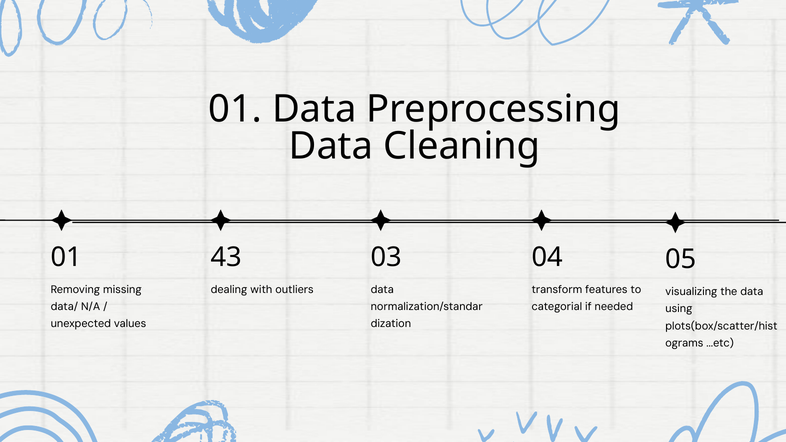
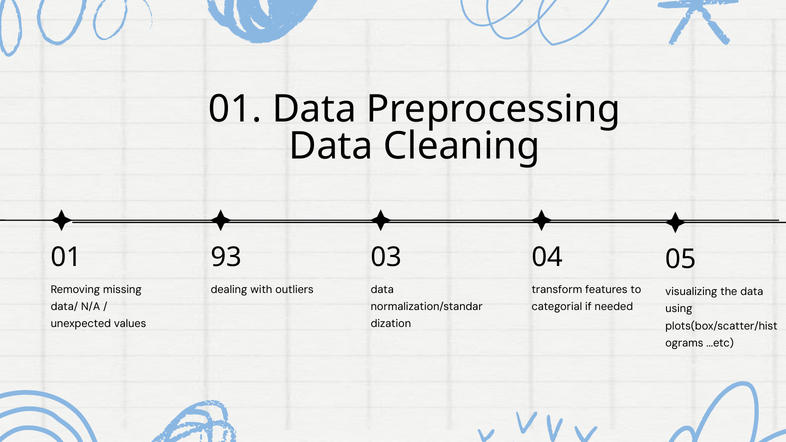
43: 43 -> 93 (226, 257)
